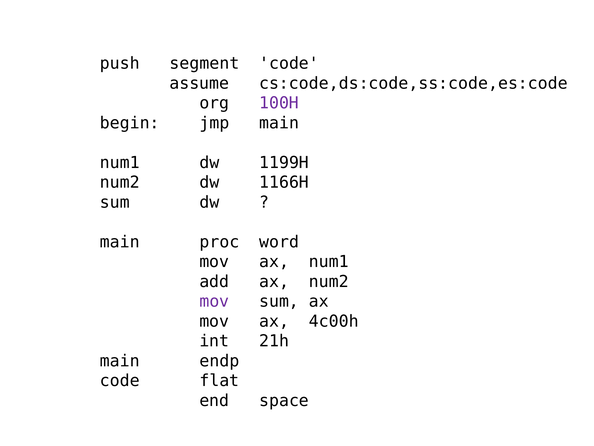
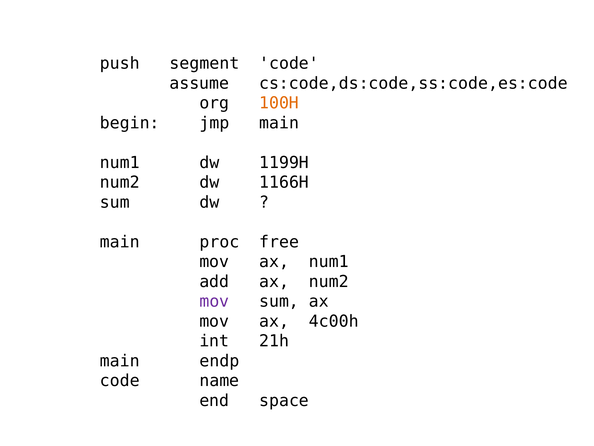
100H colour: purple -> orange (279, 103)
word: word -> free (279, 242)
flat: flat -> name (219, 380)
